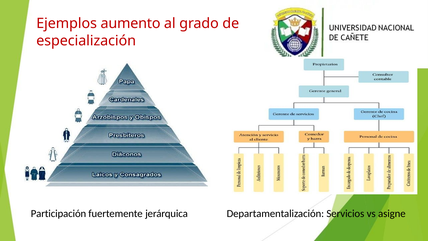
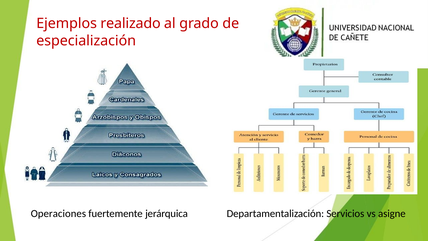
aumento: aumento -> realizado (131, 24)
Participación: Participación -> Operaciones (58, 214)
